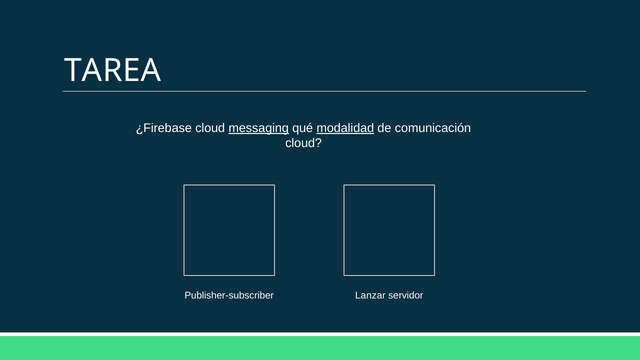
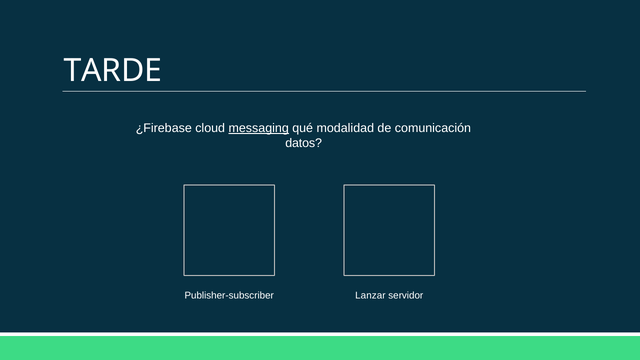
TAREA: TAREA -> TARDE (113, 71)
modalidad underline: present -> none (345, 128)
cloud: cloud -> datos (304, 143)
